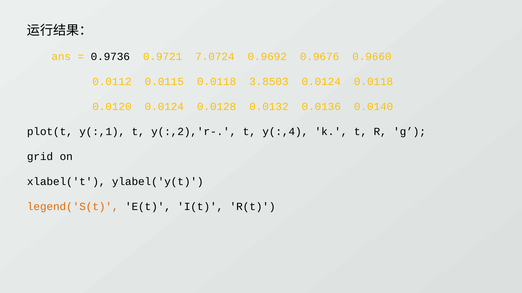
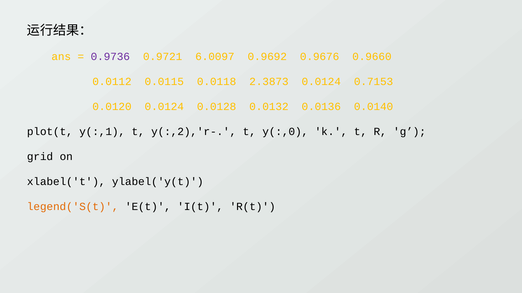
0.9736 colour: black -> purple (110, 57)
7.0724: 7.0724 -> 6.0097 (215, 57)
3.8503: 3.8503 -> 2.3873 (269, 82)
0.0124 0.0118: 0.0118 -> 0.7153 (374, 82)
y(:,4: y(:,4 -> y(:,0 (285, 132)
